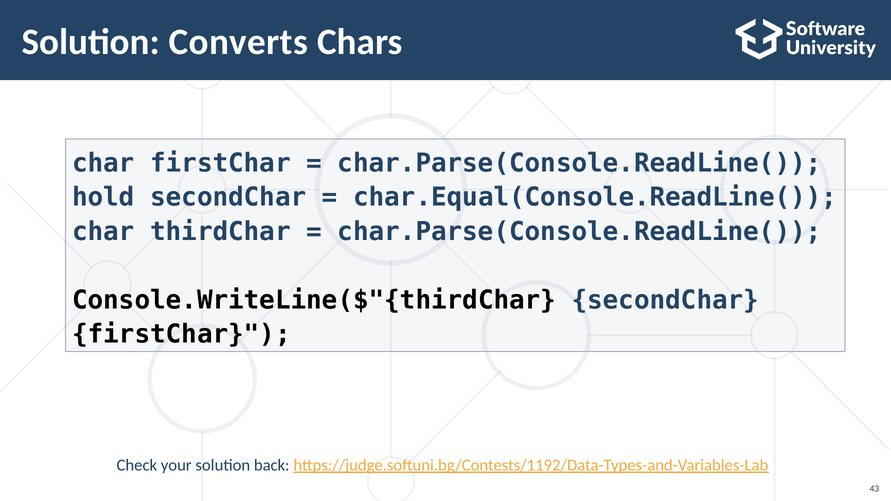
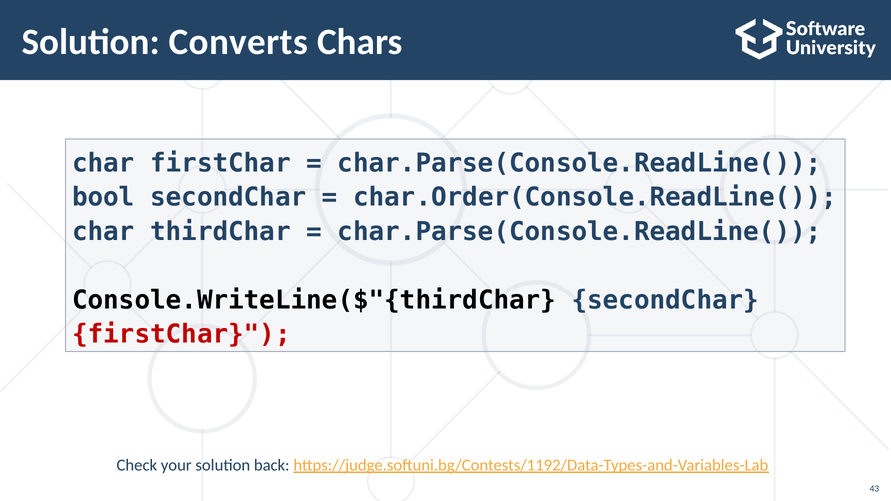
hold: hold -> bool (103, 197)
char.Equal(Console.ReadLine(: char.Equal(Console.ReadLine( -> char.Order(Console.ReadLine( (595, 197)
firstChar colour: black -> red (181, 335)
